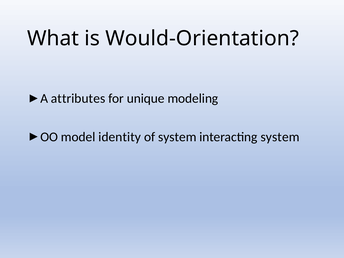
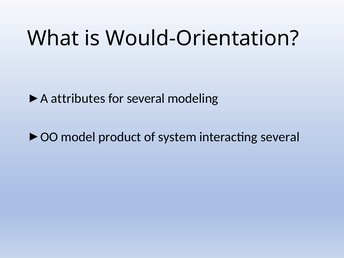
for unique: unique -> several (146, 98)
identity: identity -> product (120, 137)
interacting system: system -> several (280, 137)
